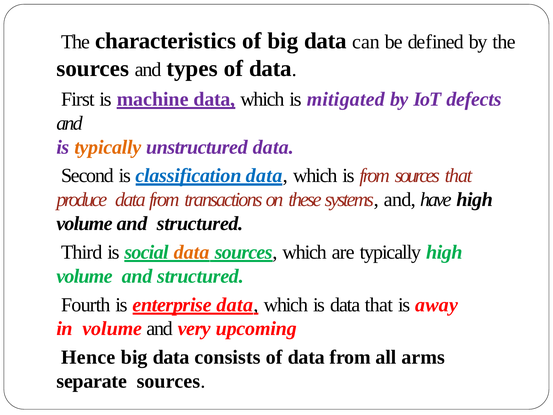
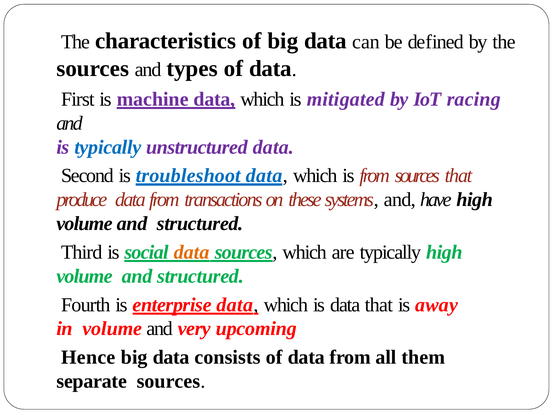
defects: defects -> racing (474, 99)
typically colour: orange -> blue (108, 147)
classification: classification -> troubleshoot (188, 176)
arms: arms -> them (423, 357)
